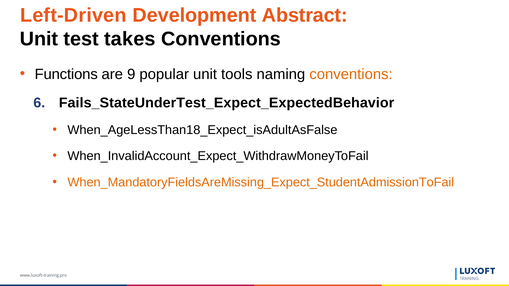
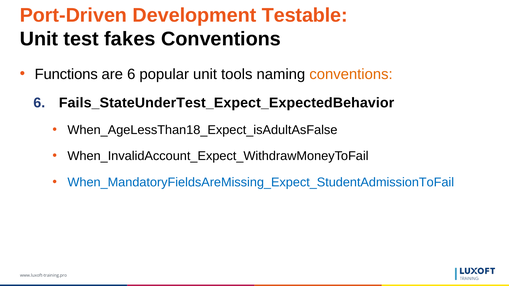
Left-Driven: Left-Driven -> Port-Driven (73, 15)
Abstract: Abstract -> Testable (305, 15)
takes: takes -> fakes (130, 39)
are 9: 9 -> 6 (131, 74)
When_MandatoryFieldsAreMissing_Expect_StudentAdmissionToFail colour: orange -> blue (261, 182)
